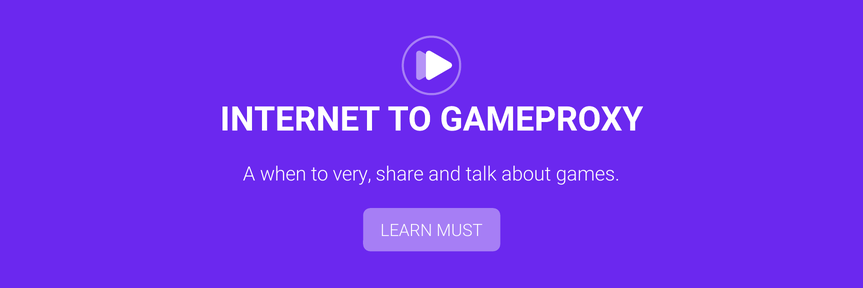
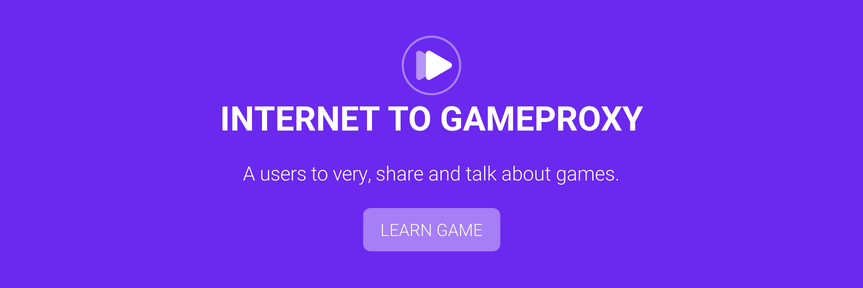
when: when -> users (283, 174)
MUST: MUST -> GAME (460, 231)
